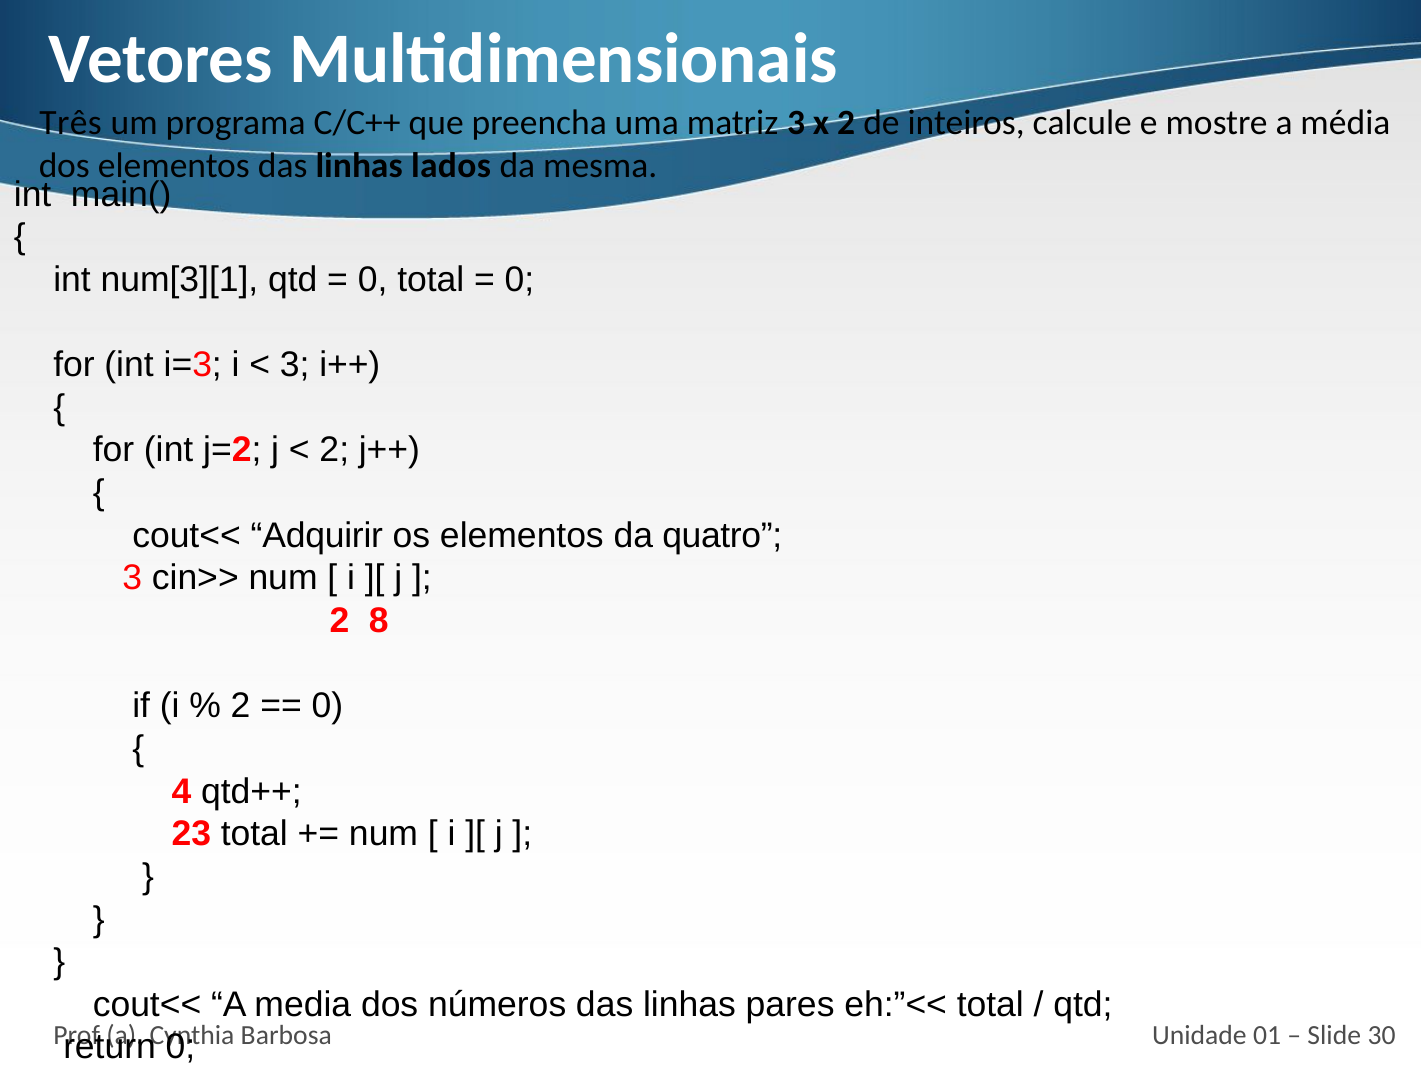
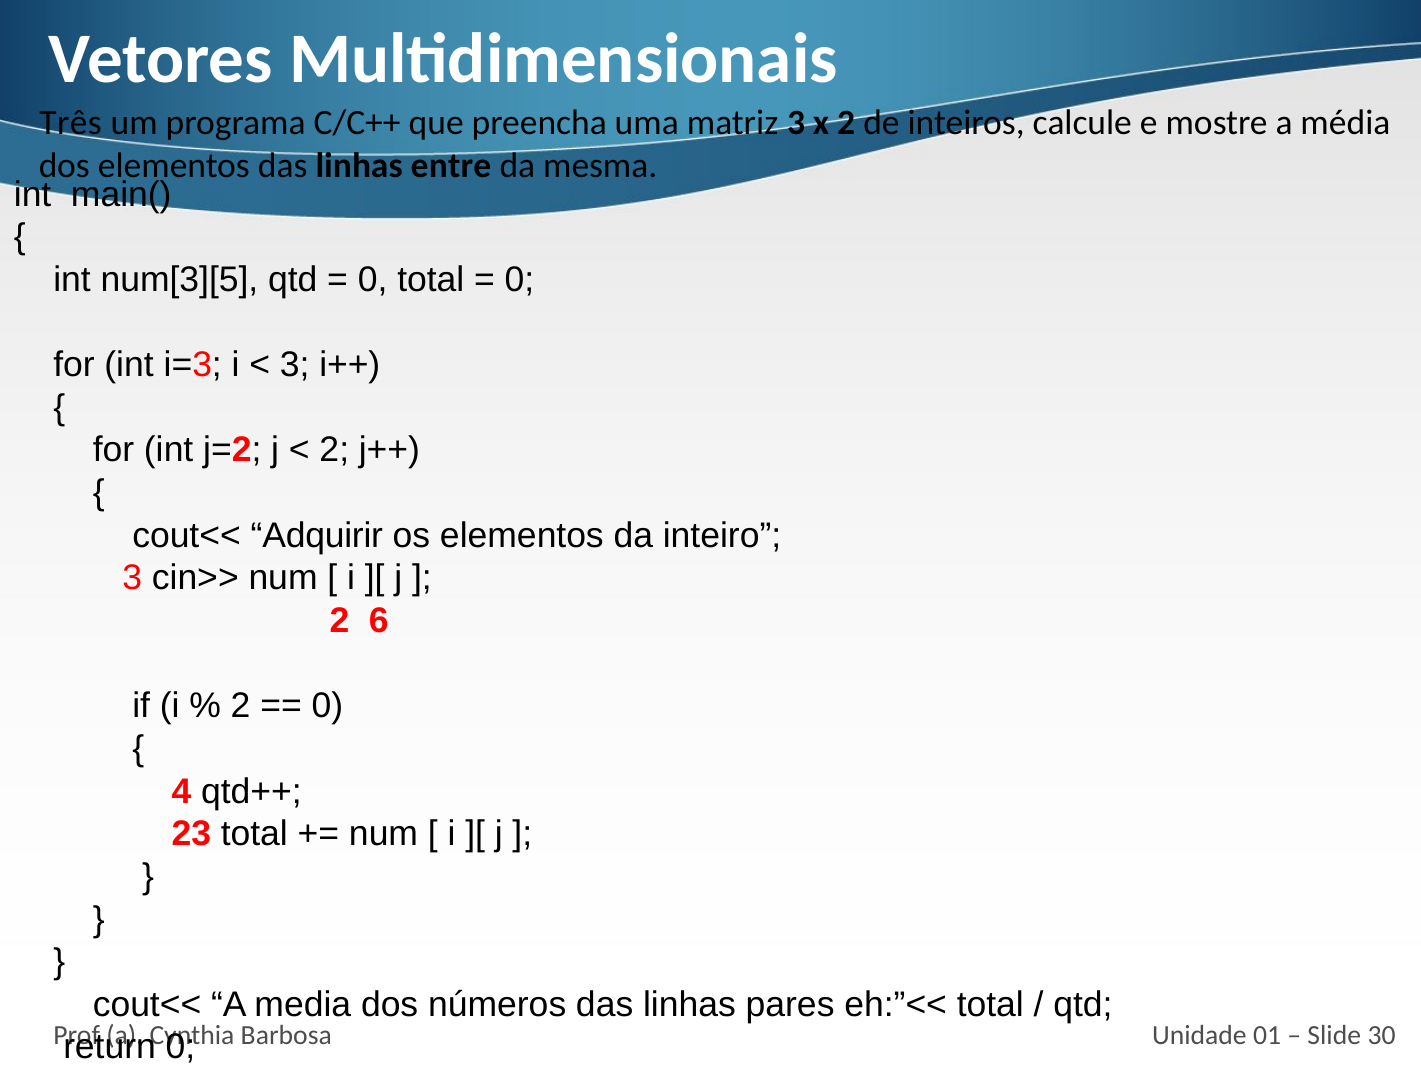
lados: lados -> entre (451, 165)
num[3][1: num[3][1 -> num[3][5 (179, 280)
quatro: quatro -> inteiro (722, 535)
8: 8 -> 6 (379, 621)
